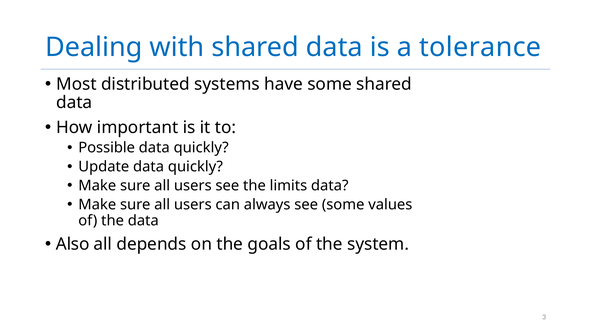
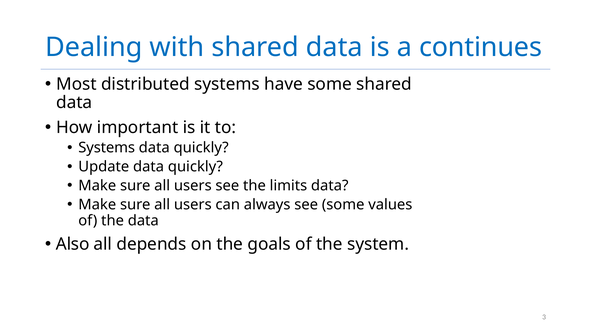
tolerance: tolerance -> continues (481, 47)
Possible: Possible -> Systems (107, 148)
